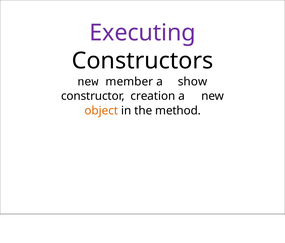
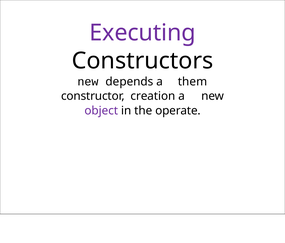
member: member -> depends (129, 82)
show: show -> them (193, 82)
object colour: orange -> purple (101, 110)
method: method -> operate (178, 110)
